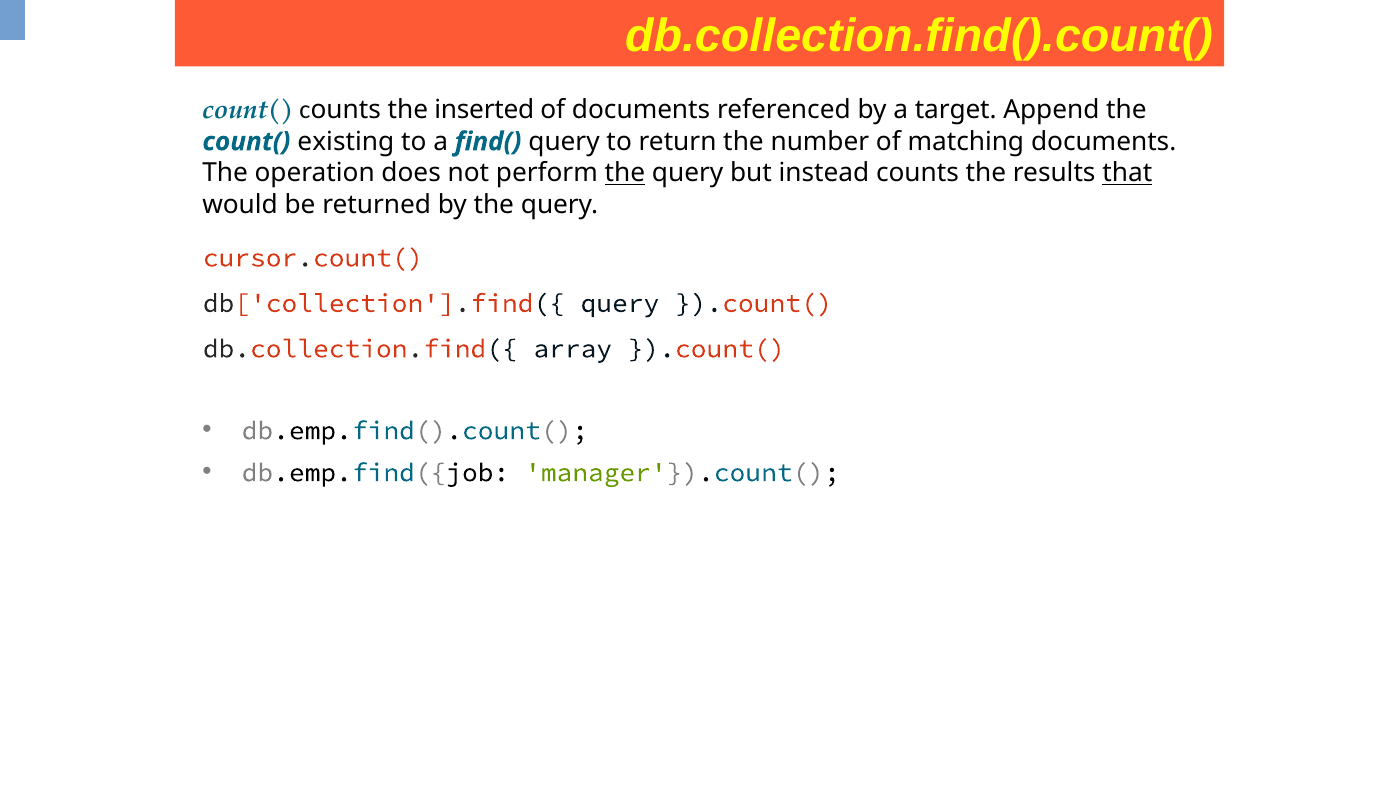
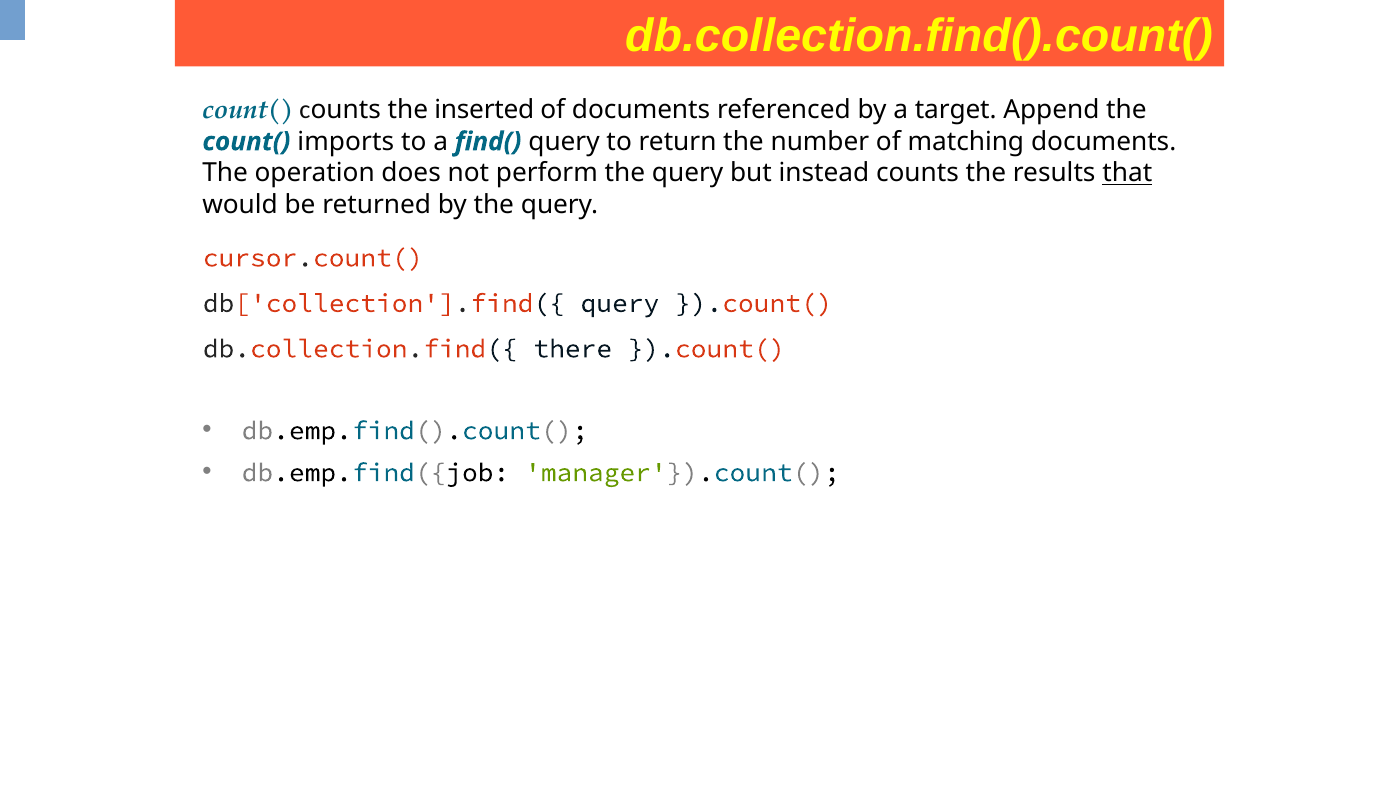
existing: existing -> imports (346, 142)
the underline: present -> none (625, 173)
array: array -> there (573, 349)
